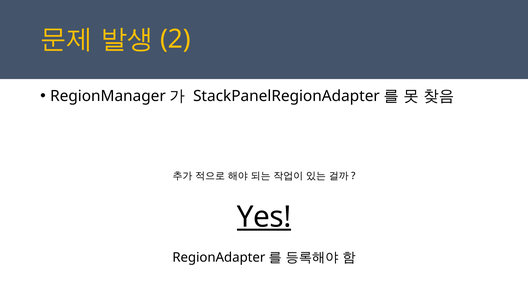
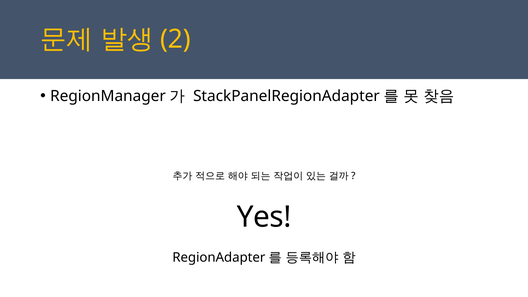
Yes underline: present -> none (264, 217)
